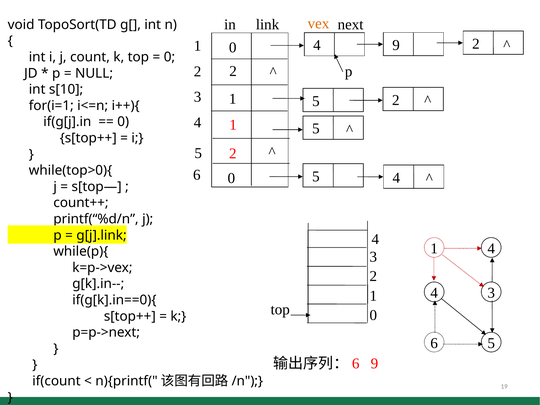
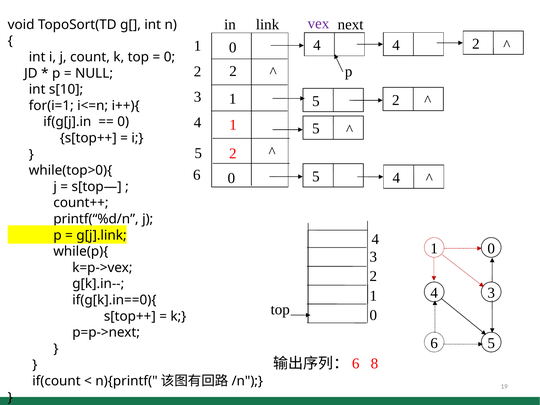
vex colour: orange -> purple (318, 23)
4 9: 9 -> 4 (396, 45)
4: 4 -> 0 (491, 248)
9: 9 -> 8 (374, 364)
